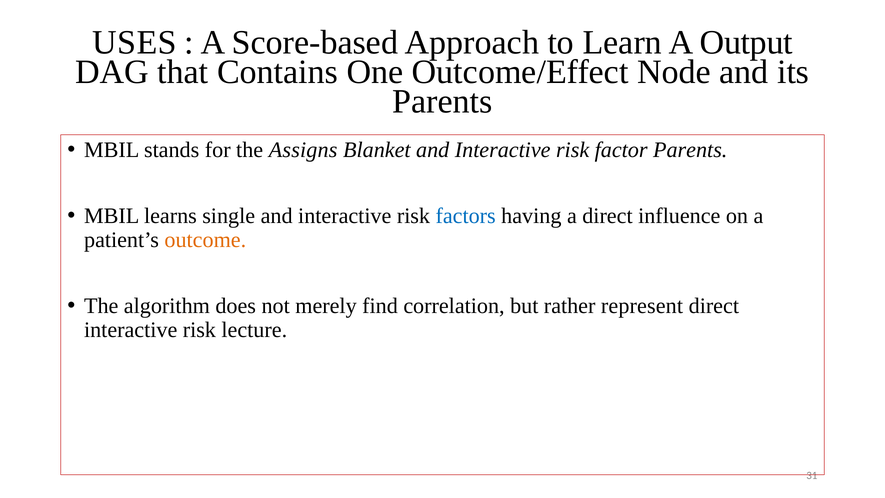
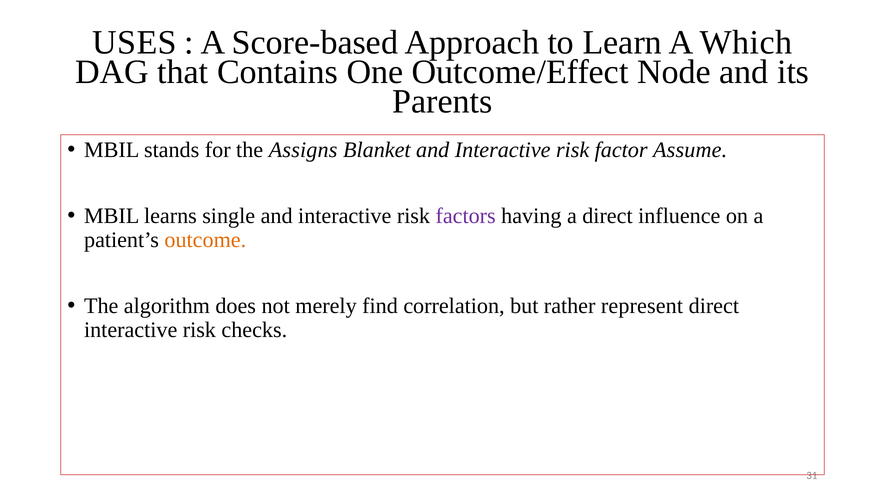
Output: Output -> Which (746, 43)
factor Parents: Parents -> Assume (690, 150)
factors colour: blue -> purple (466, 216)
lecture: lecture -> checks (254, 330)
